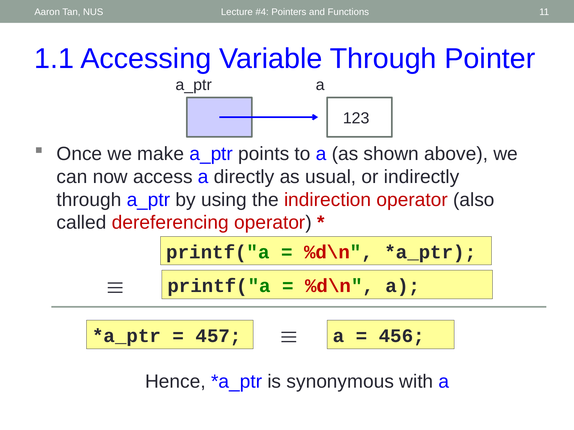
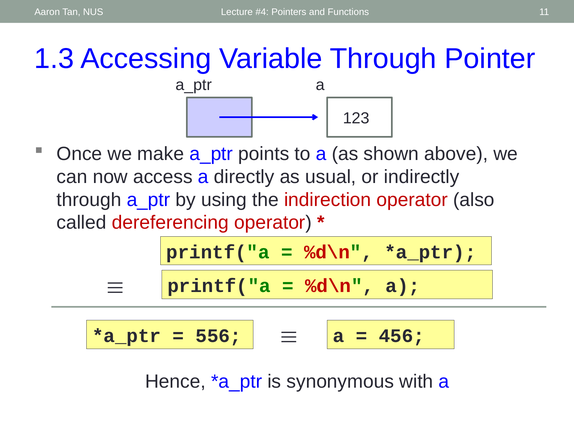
1.1: 1.1 -> 1.3 (54, 59)
457: 457 -> 556 (219, 336)
